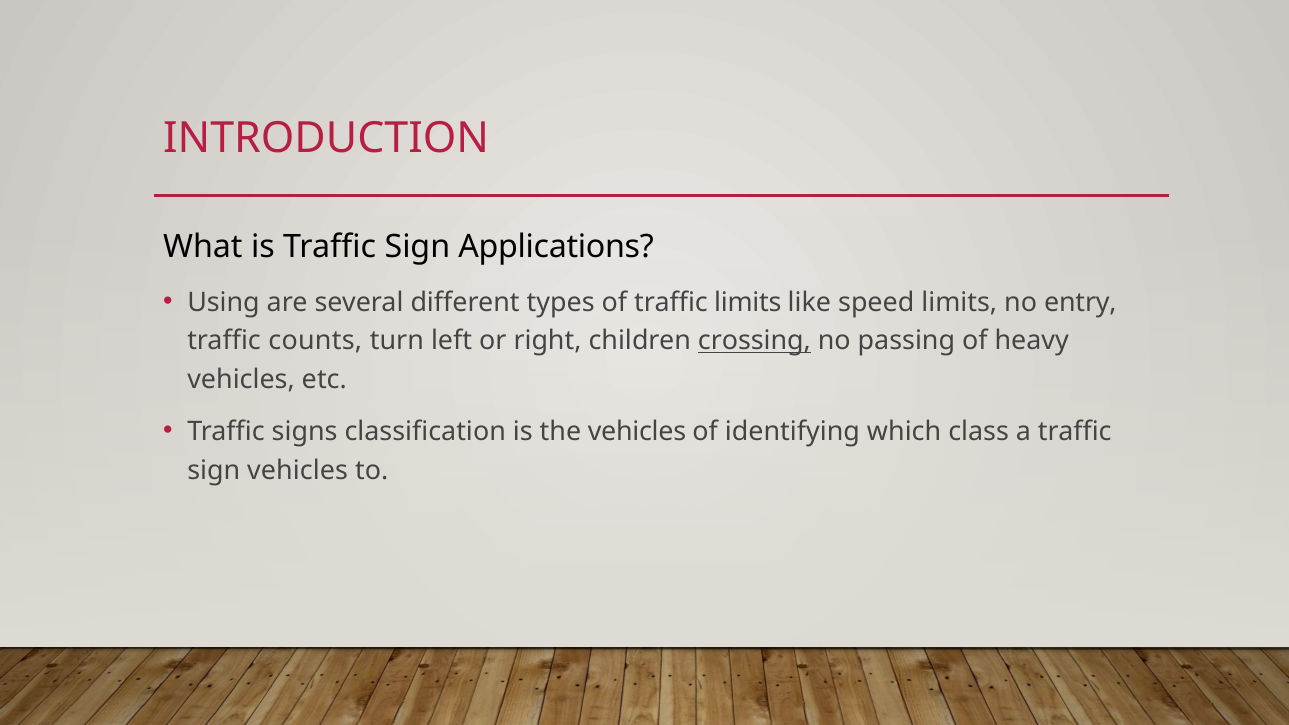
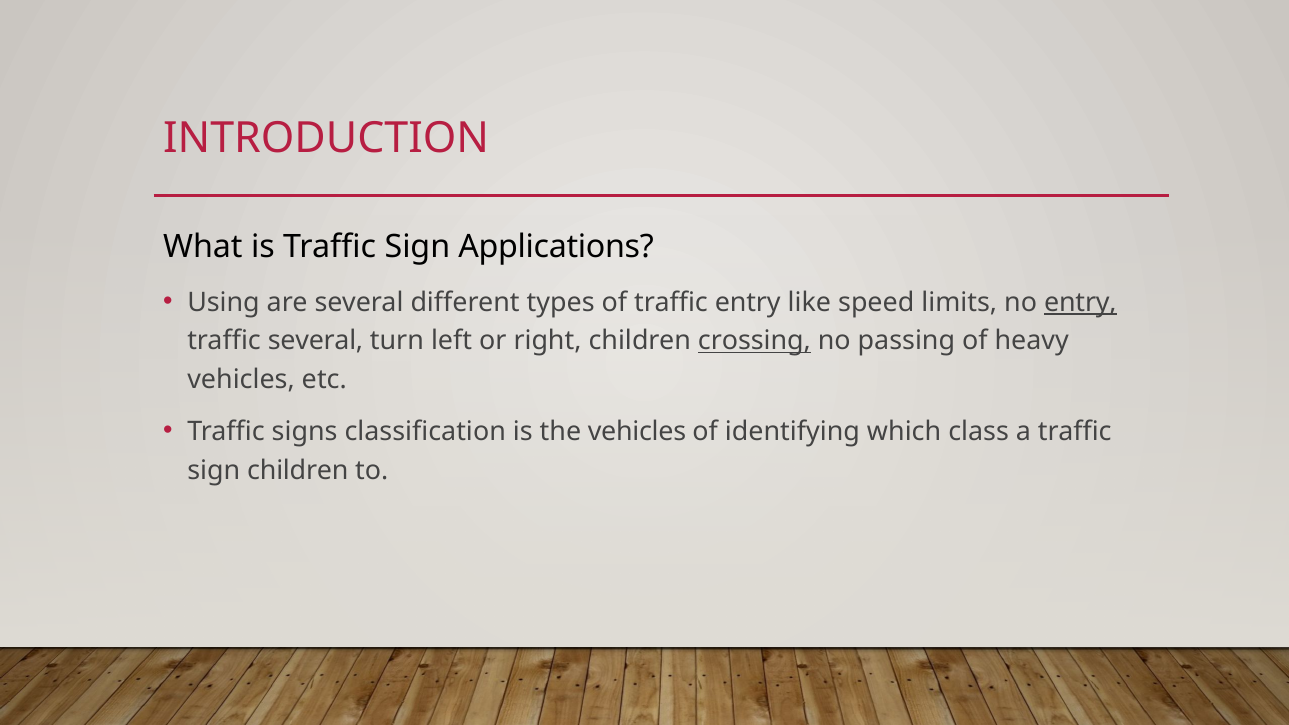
traffic limits: limits -> entry (748, 302)
entry underline: none -> present (1080, 302)
traffic counts: counts -> several (316, 341)
sign vehicles: vehicles -> children (298, 470)
